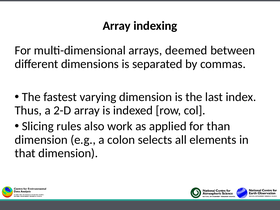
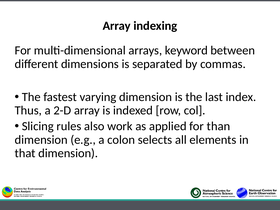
deemed: deemed -> keyword (186, 50)
